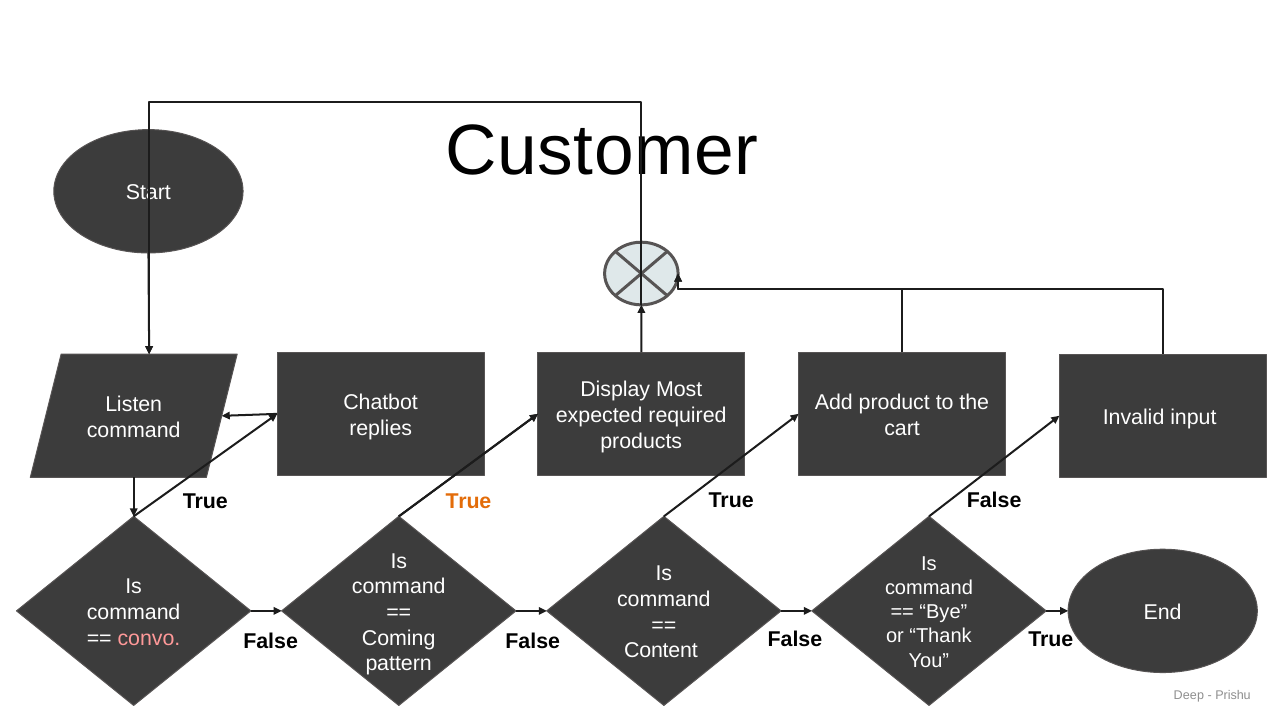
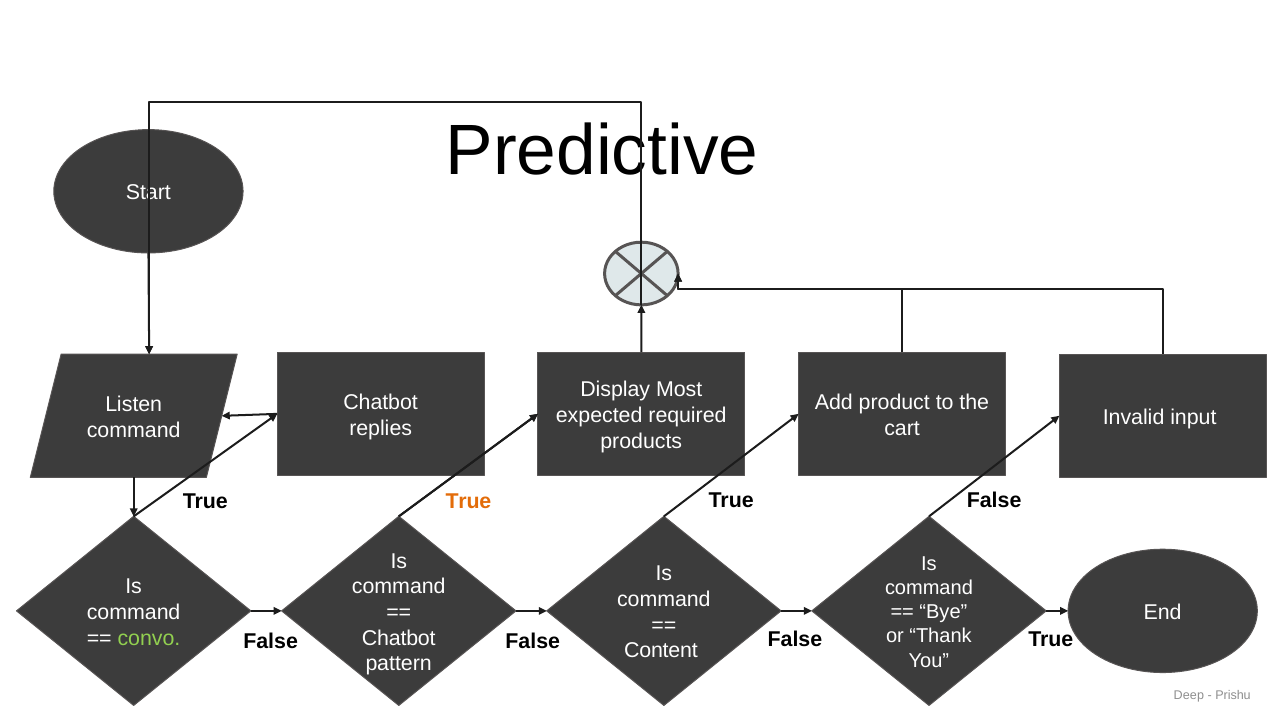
Customer: Customer -> Predictive (602, 151)
convo colour: pink -> light green (149, 638)
Coming: Coming -> Chatbot (399, 638)
